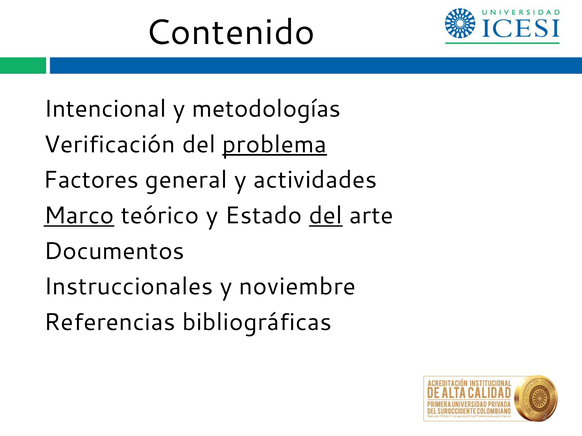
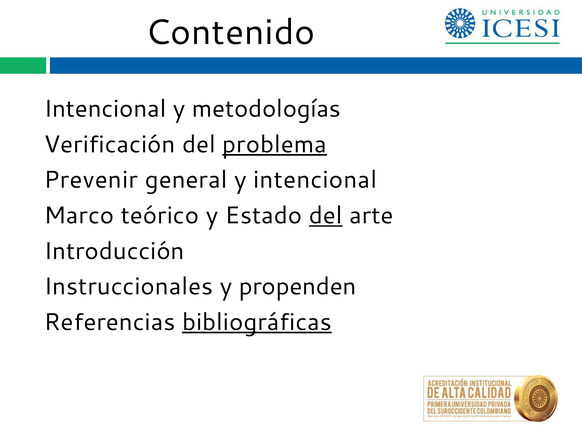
Factores: Factores -> Prevenir (91, 180)
y actividades: actividades -> intencional (315, 180)
Marco underline: present -> none (79, 216)
Documentos: Documentos -> Introducción (114, 251)
noviembre: noviembre -> propenden (298, 287)
bibliográficas underline: none -> present (257, 322)
